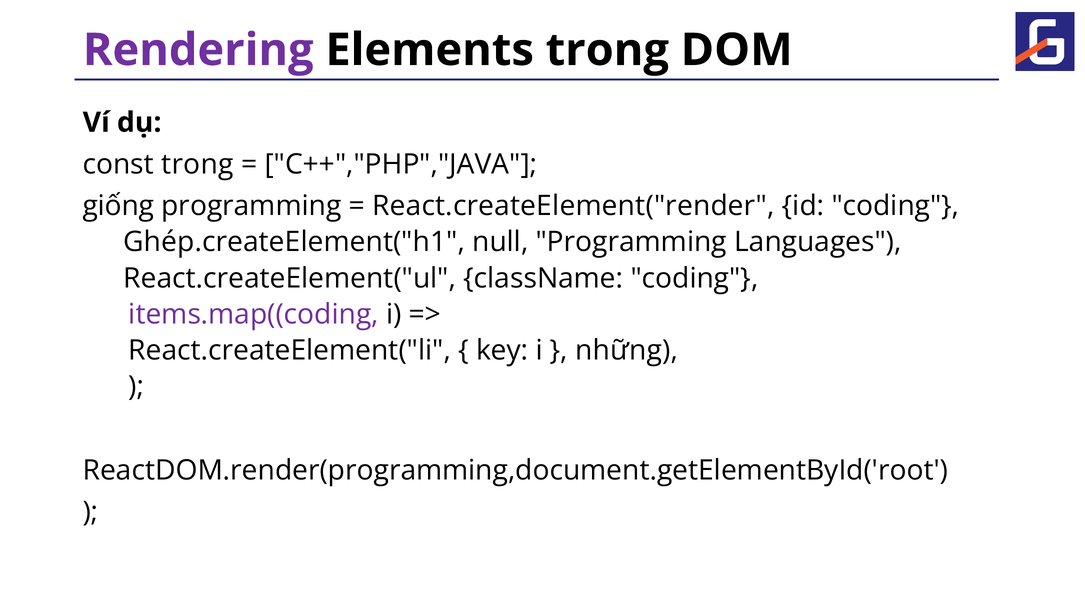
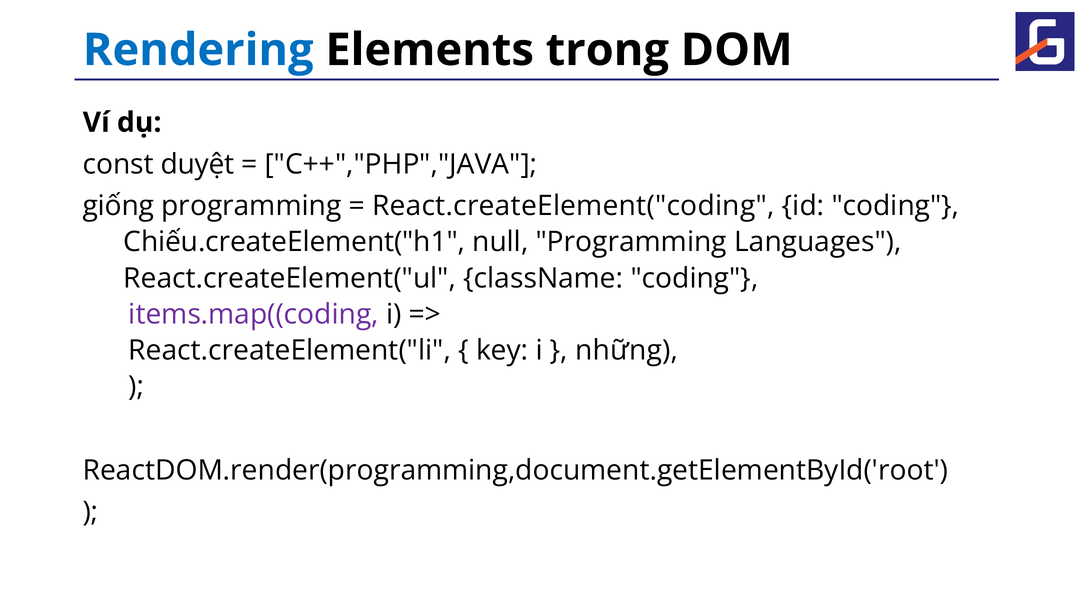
Rendering colour: purple -> blue (198, 50)
const trong: trong -> duyệt (198, 164)
React.createElement("render: React.createElement("render -> React.createElement("coding (573, 206)
Ghép.createElement("h1: Ghép.createElement("h1 -> Chiếu.createElement("h1 (294, 242)
